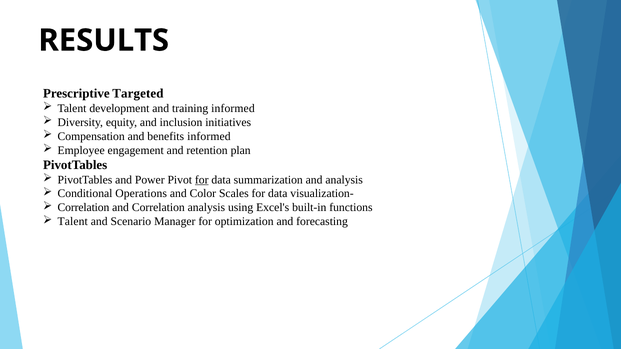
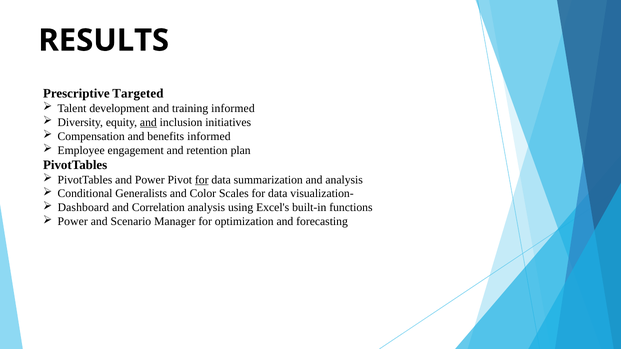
and underline: none -> present (148, 122)
Operations: Operations -> Generalists (141, 194)
Correlation: Correlation -> Dashboard (83, 208)
Talent: Talent -> Power (73, 222)
